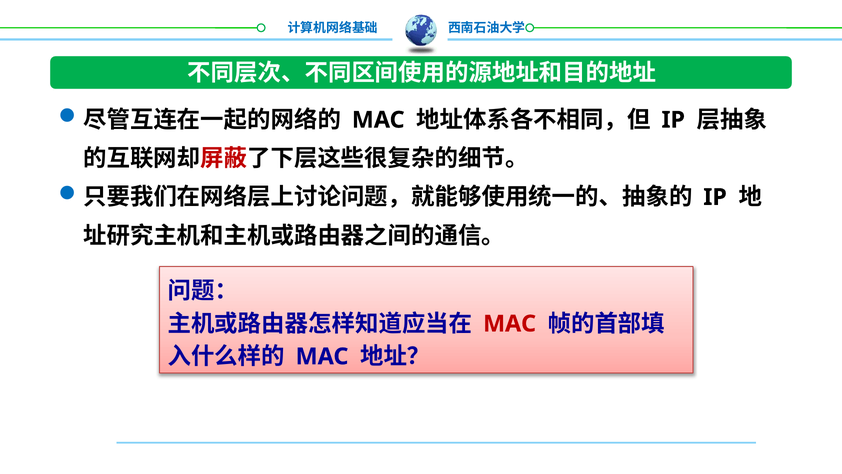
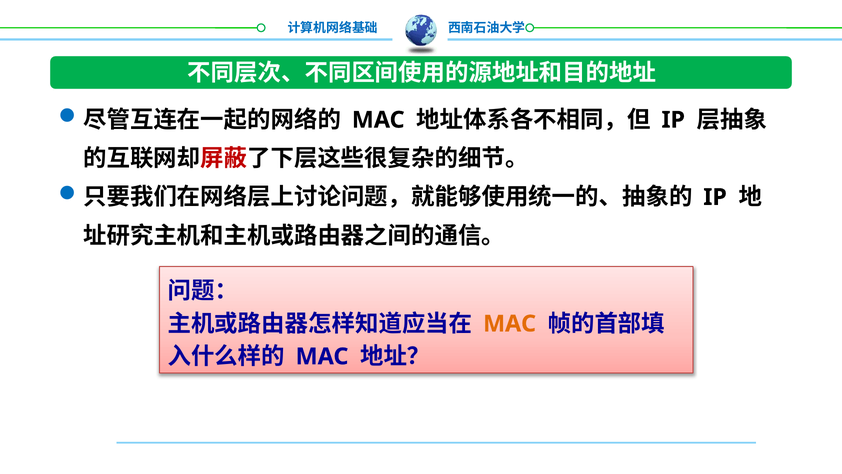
MAC colour: red -> orange (510, 324)
